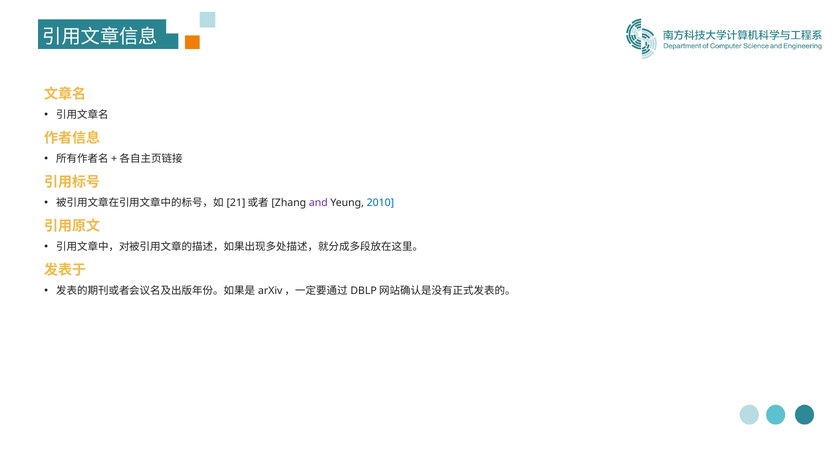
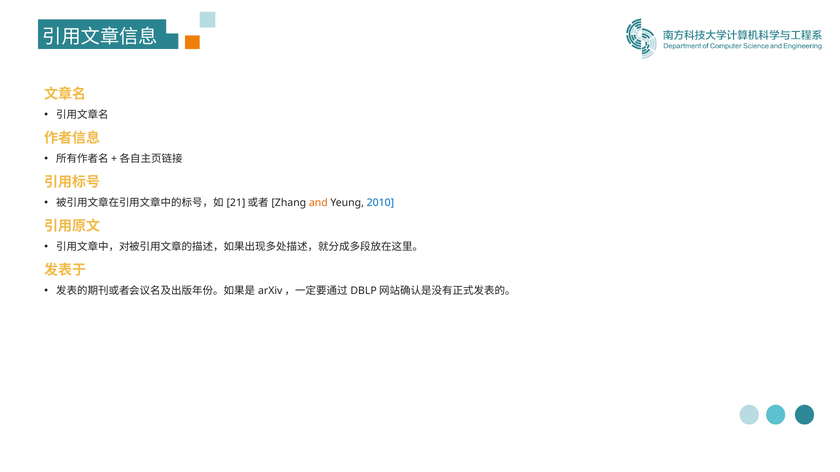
and colour: purple -> orange (318, 203)
